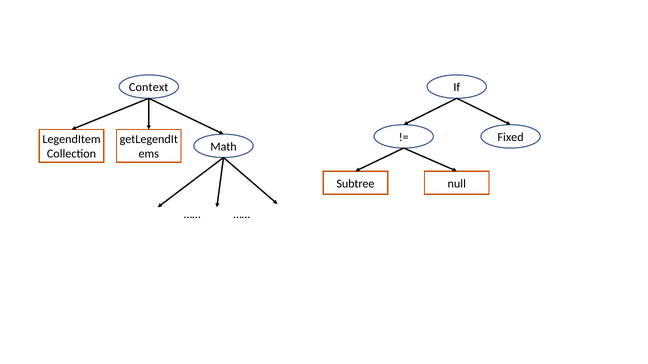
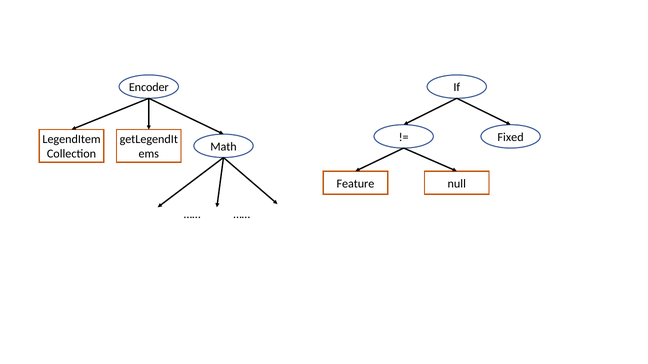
Context: Context -> Encoder (149, 88)
Subtree: Subtree -> Feature (355, 184)
